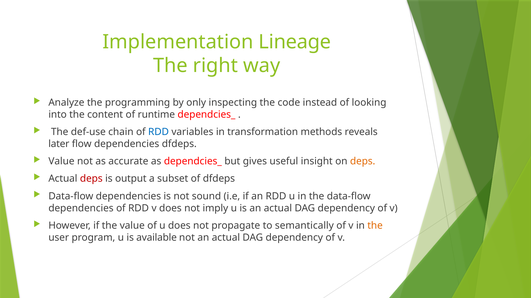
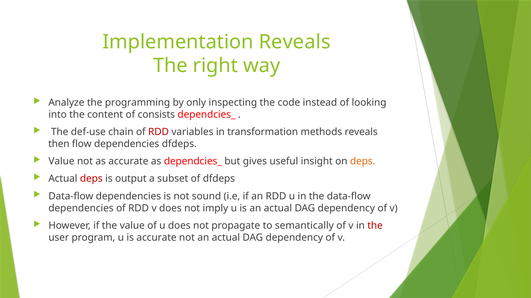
Implementation Lineage: Lineage -> Reveals (295, 42)
runtime: runtime -> consists (156, 115)
RDD colour: blue -> red (159, 132)
later: later -> then (59, 144)
the colour: orange -> red (375, 226)
is available: available -> accurate (157, 238)
